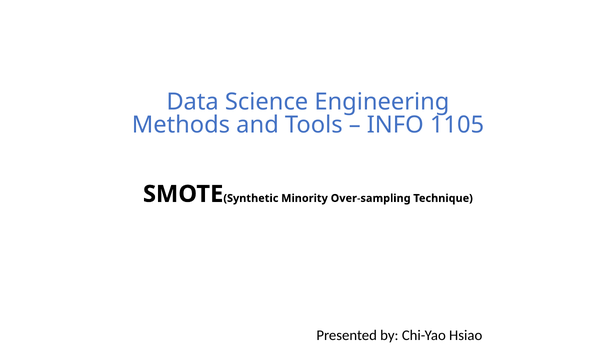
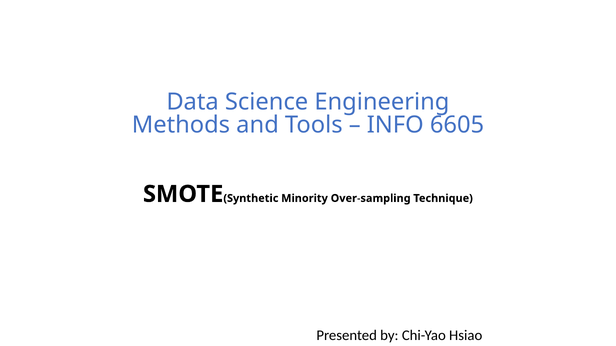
1105: 1105 -> 6605 (457, 125)
